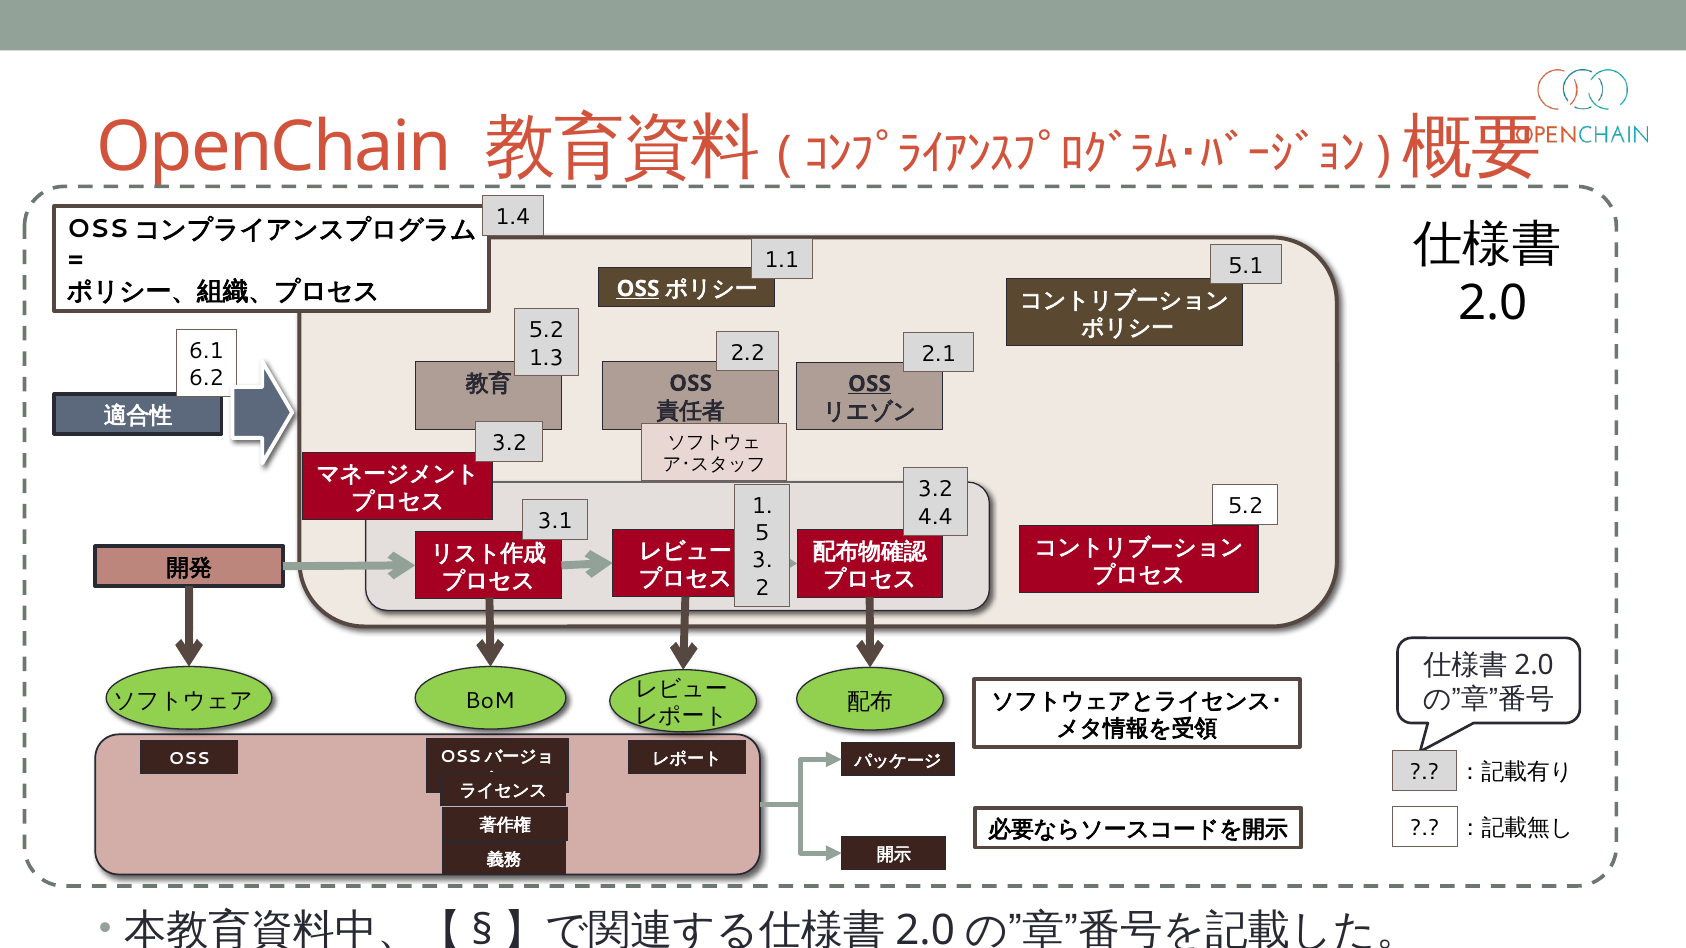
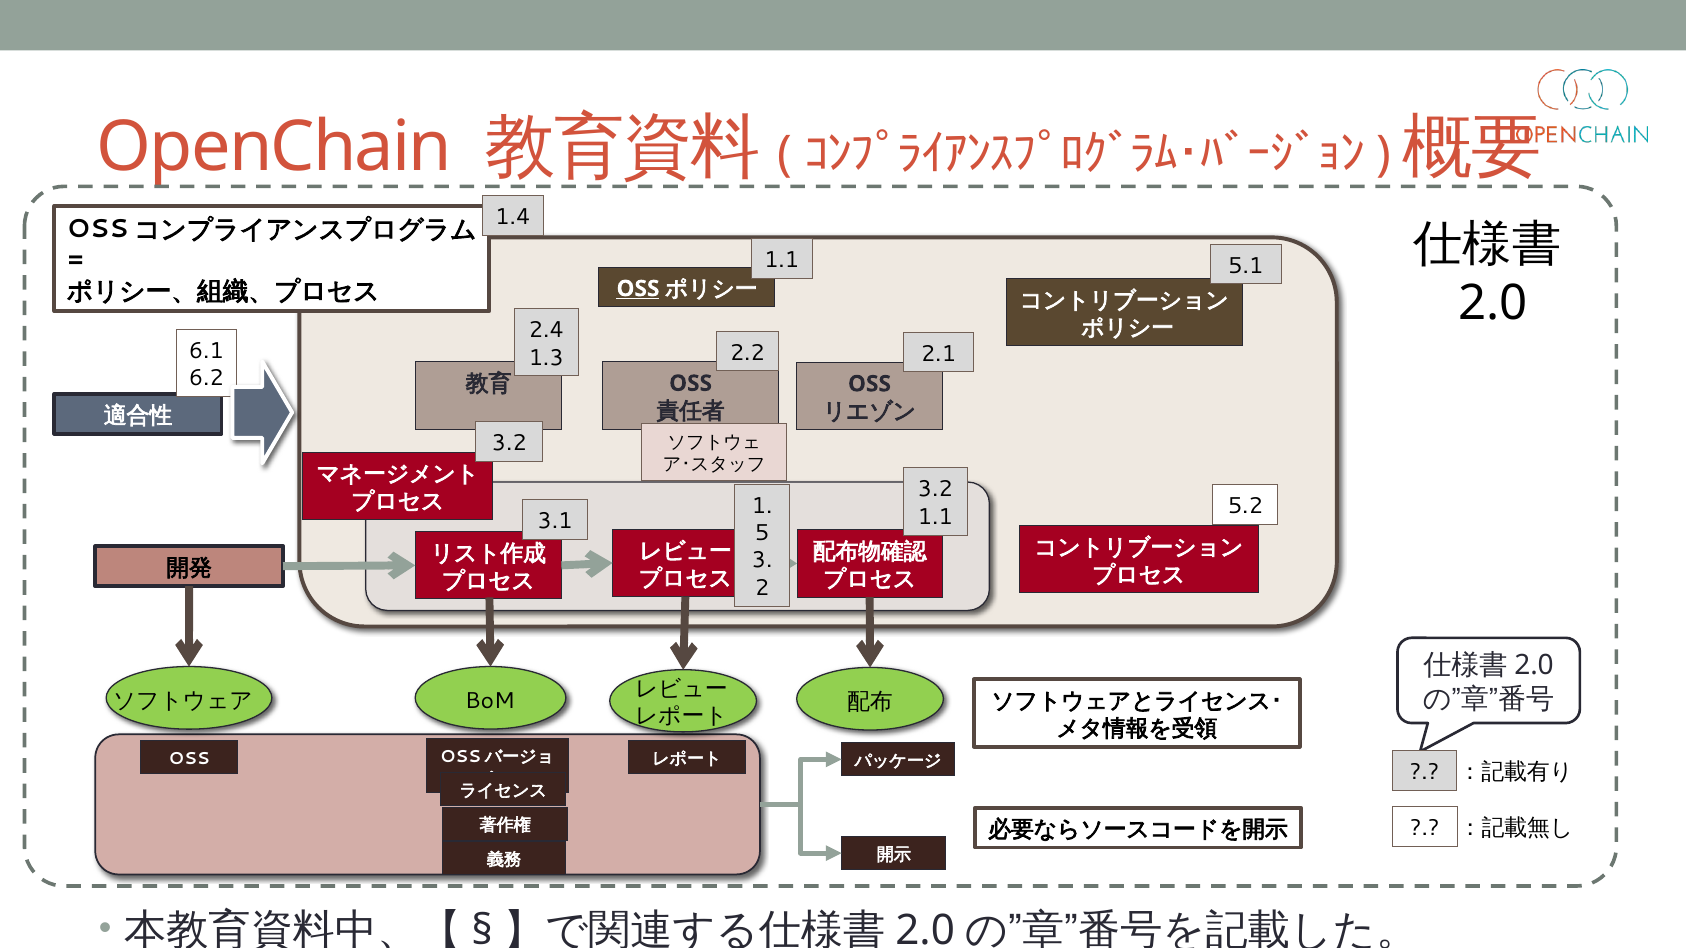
5.2: 5.2 -> 2.4 (546, 330)
OSS underline: present -> none (869, 384)
4.4: 4.4 -> 1.1 (935, 517)
